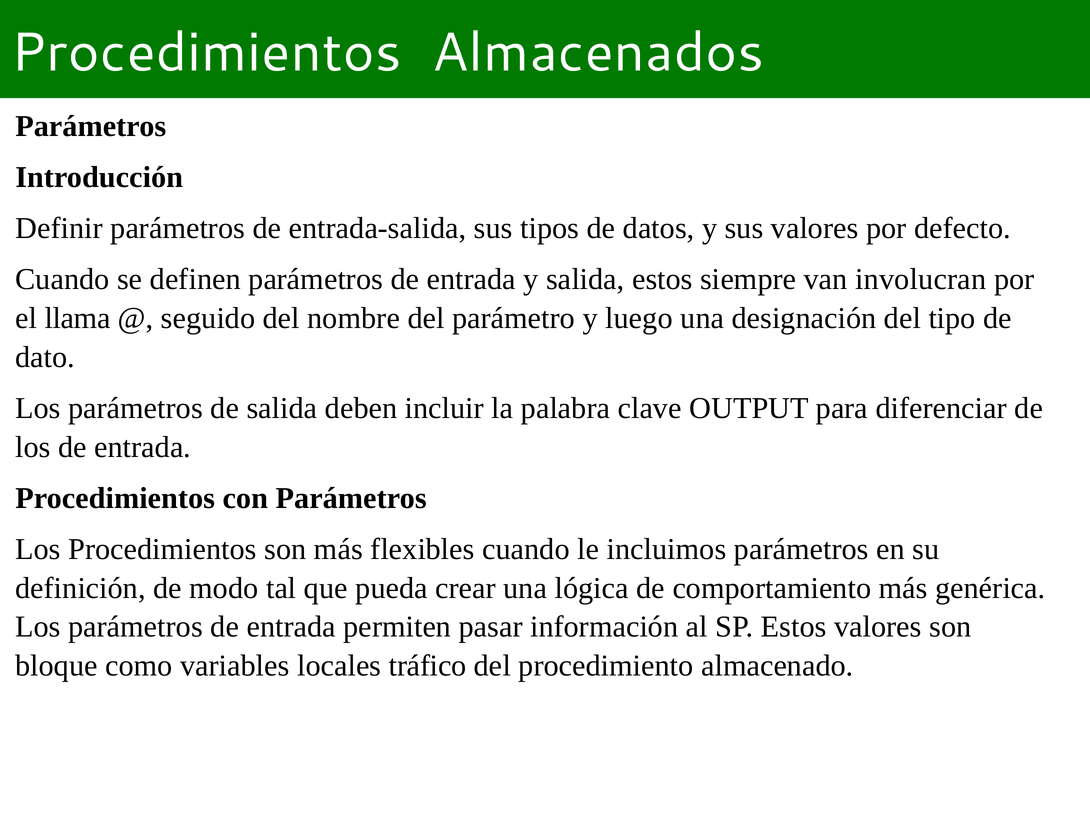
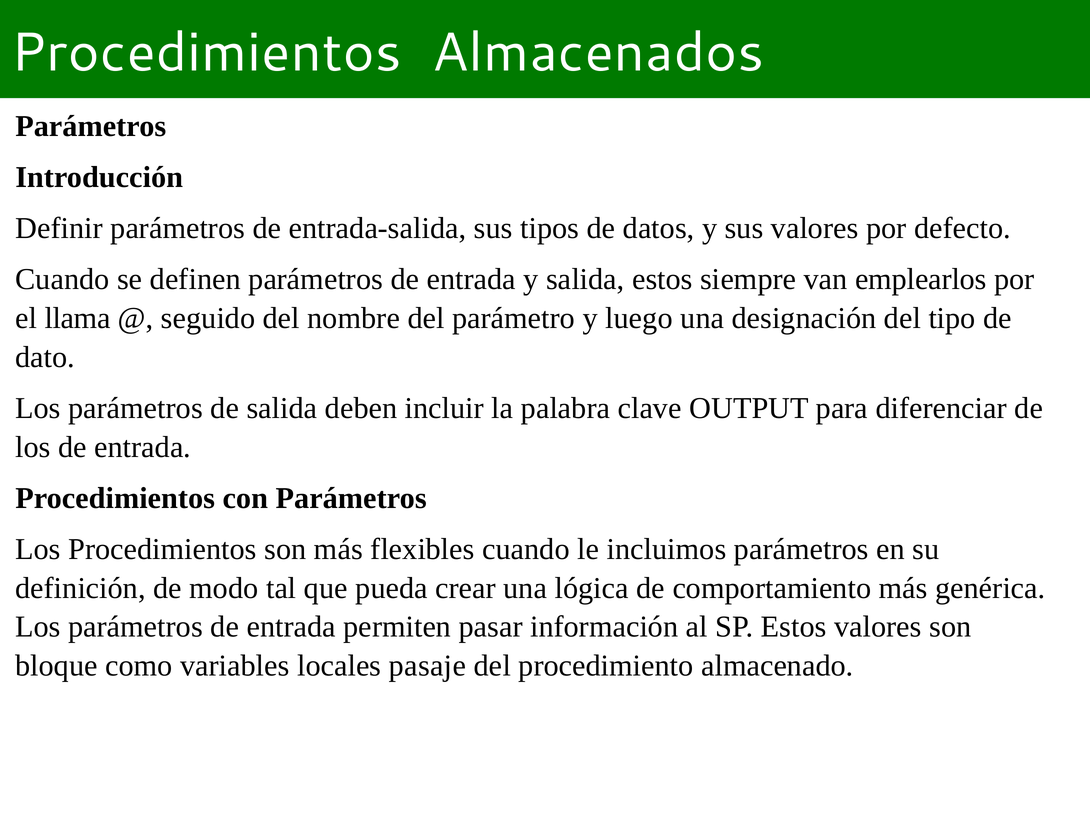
involucran: involucran -> emplearlos (921, 279)
tráfico: tráfico -> pasaje (427, 665)
